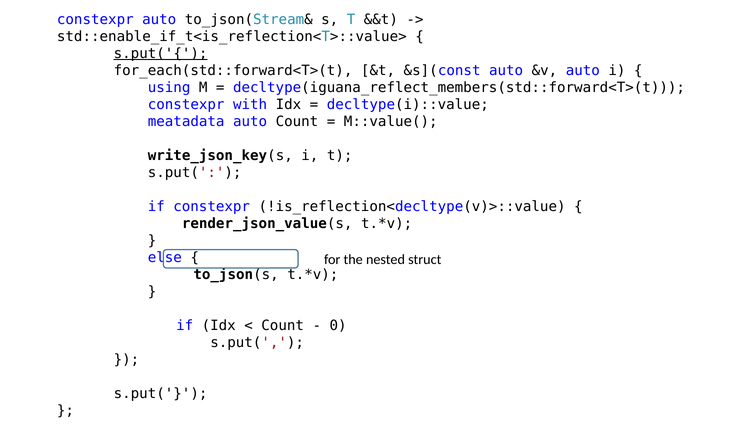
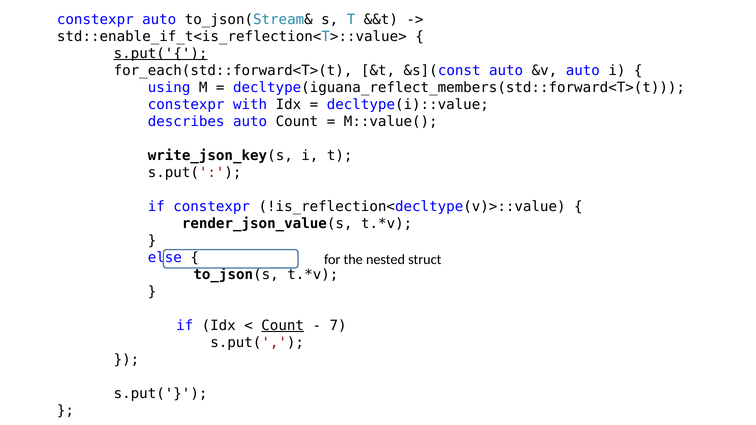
meatadata: meatadata -> describes (186, 122)
Count underline: none -> present (283, 326)
0: 0 -> 7 (338, 326)
